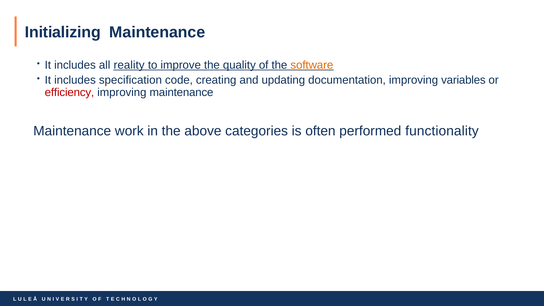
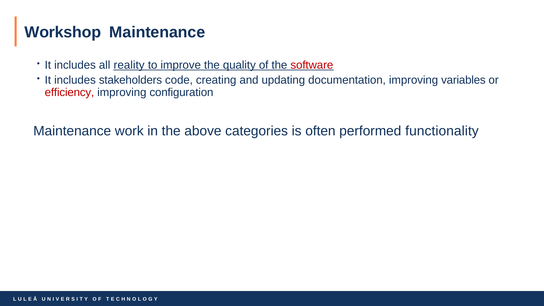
Initializing: Initializing -> Workshop (63, 32)
software colour: orange -> red (312, 65)
specification: specification -> stakeholders (130, 80)
improving maintenance: maintenance -> configuration (181, 92)
